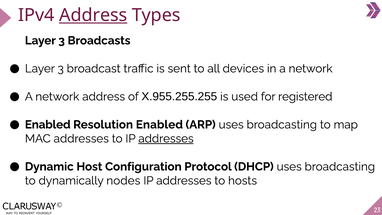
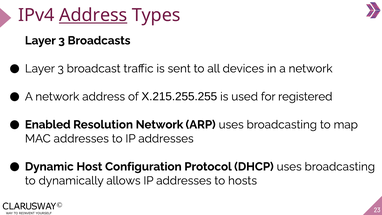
X.955.255.255: X.955.255.255 -> X.215.255.255 (179, 97)
Resolution Enabled: Enabled -> Network (159, 125)
addresses underline: present -> none (166, 139)
nodes: nodes -> allows (123, 181)
